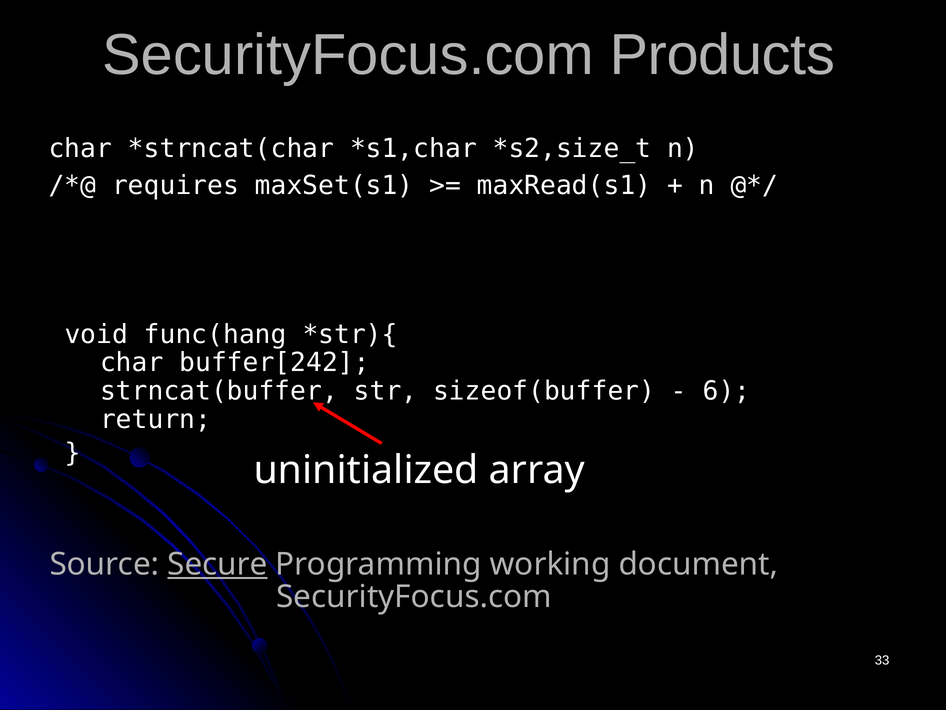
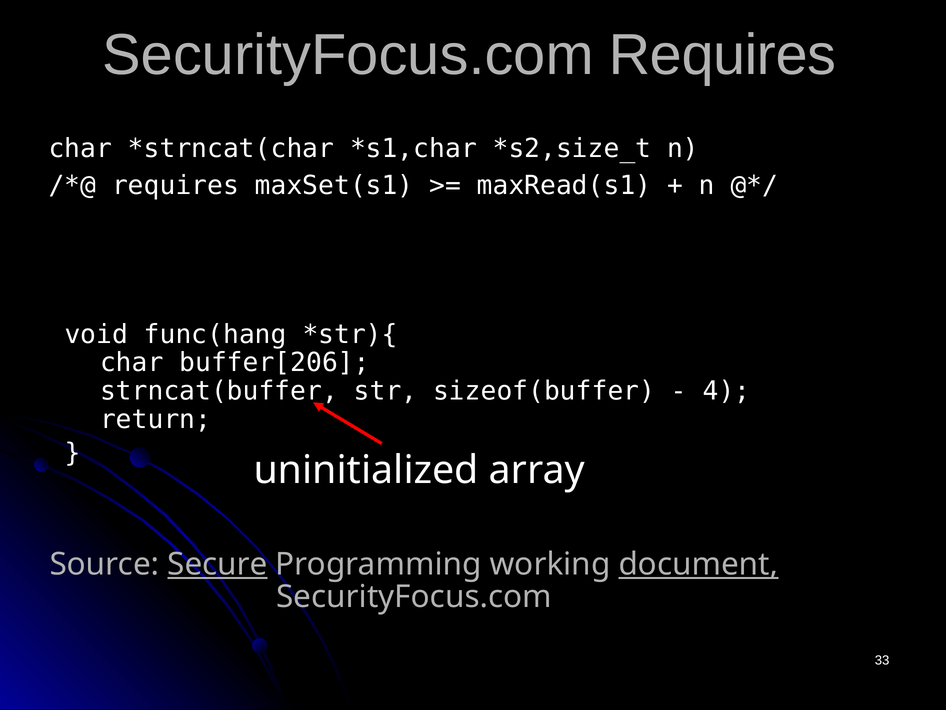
SecurityFocus.com Products: Products -> Requires (722, 55)
buffer[242: buffer[242 -> buffer[206 (274, 362)
6: 6 -> 4 (726, 391)
document underline: none -> present (698, 564)
